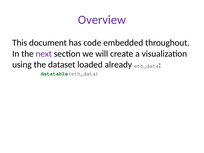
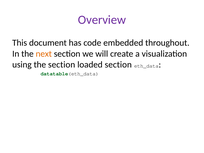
next colour: purple -> orange (44, 54)
the dataset: dataset -> section (62, 65)
loaded already: already -> section (118, 65)
